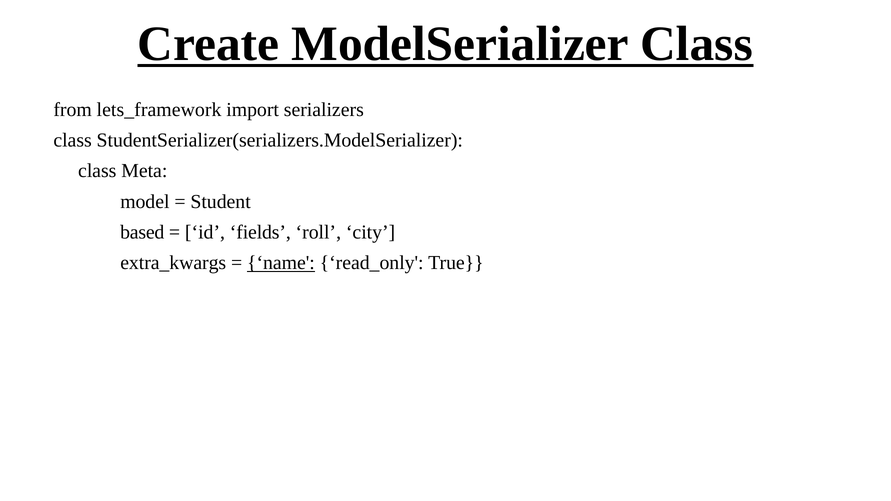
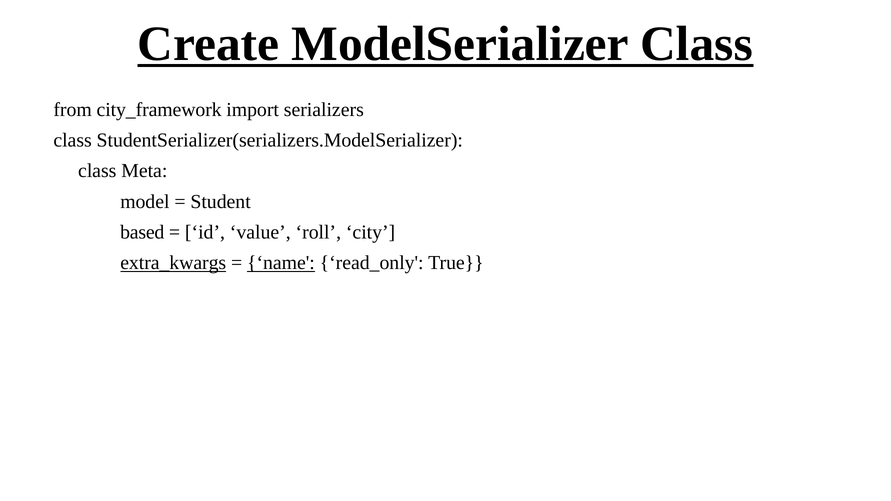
lets_framework: lets_framework -> city_framework (159, 110)
fields: fields -> value (260, 232)
extra_kwargs underline: none -> present (173, 263)
